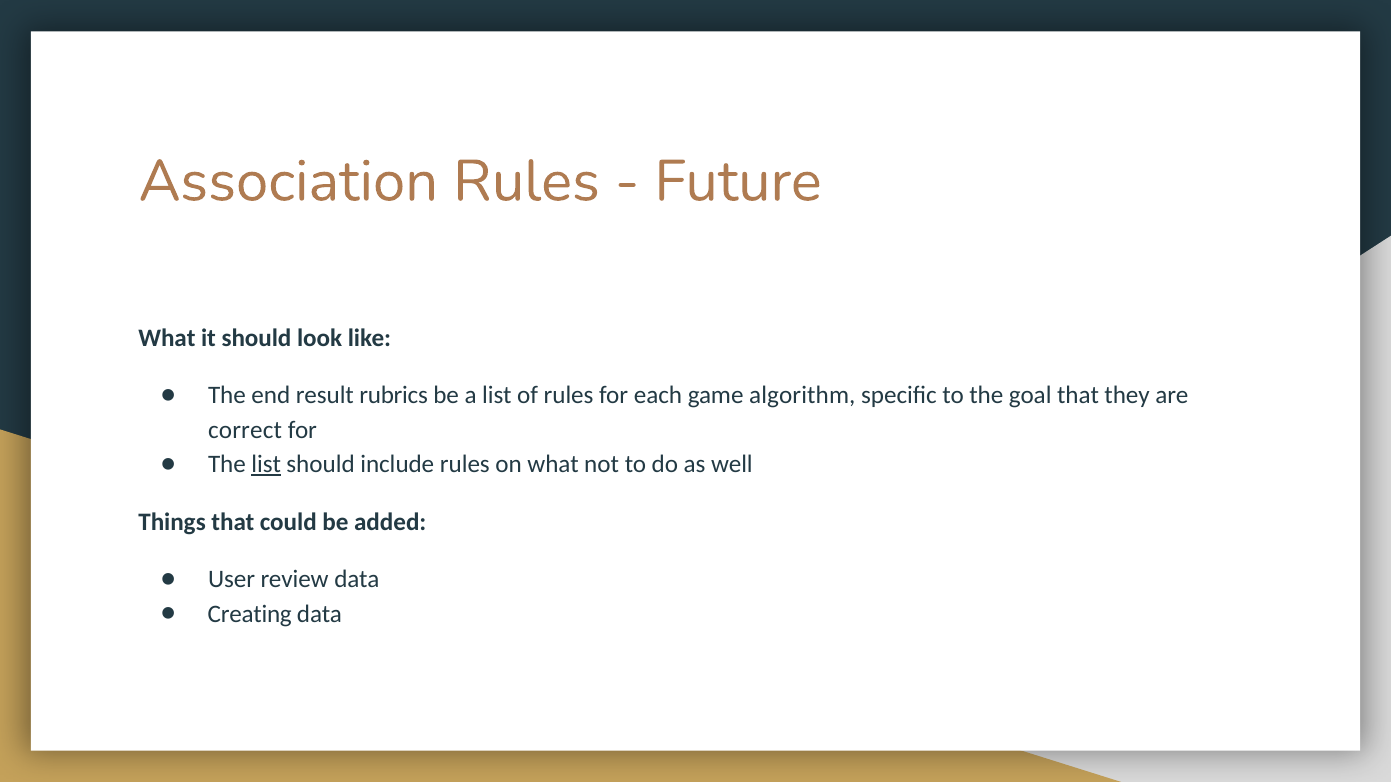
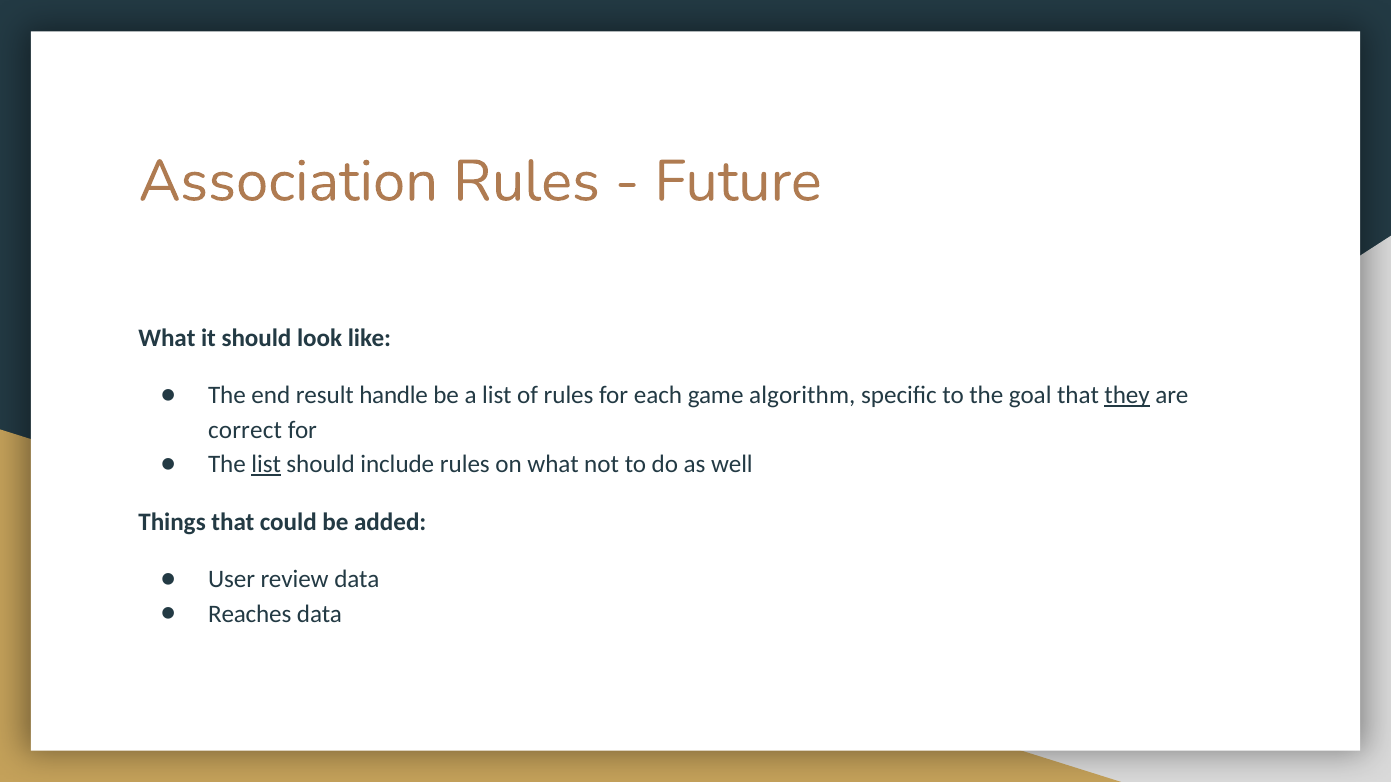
rubrics: rubrics -> handle (394, 396)
they underline: none -> present (1127, 396)
Creating: Creating -> Reaches (250, 614)
